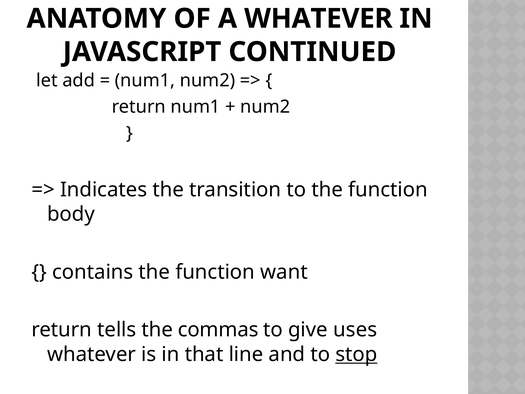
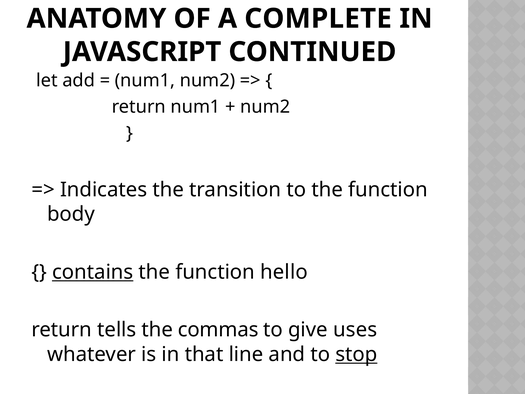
A WHATEVER: WHATEVER -> COMPLETE (318, 19)
contains underline: none -> present (93, 272)
want: want -> hello (284, 272)
